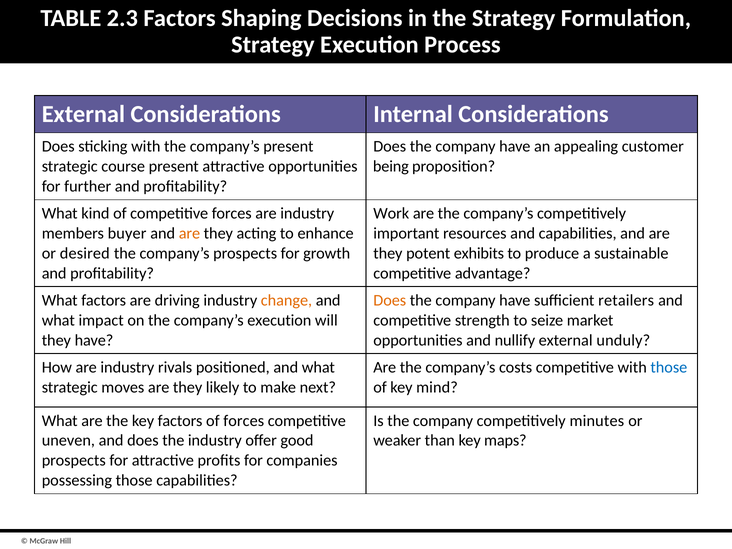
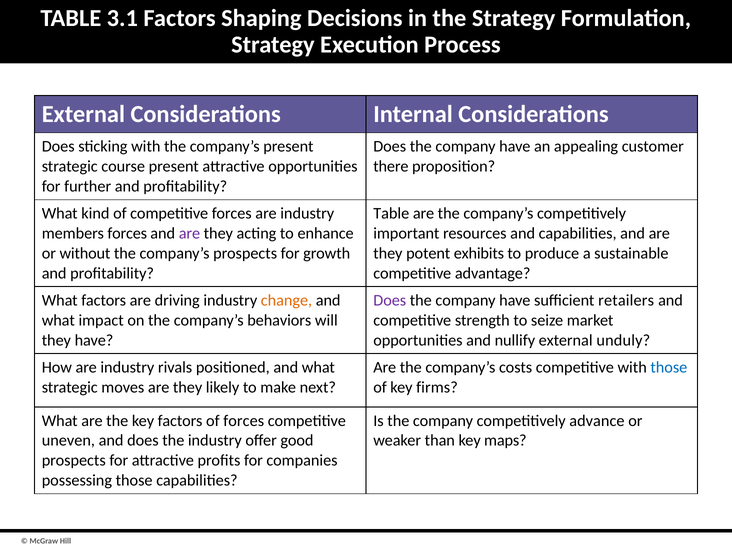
2.3: 2.3 -> 3.1 (122, 18)
being: being -> there (391, 166)
Work: Work -> Table (391, 214)
members buyer: buyer -> forces (127, 233)
are colour: orange -> purple (189, 233)
desired: desired -> without (85, 253)
Does colour: orange -> purple (390, 300)
company’s execution: execution -> behaviors (279, 320)
mind: mind -> firms (437, 387)
minutes: minutes -> advance (597, 421)
